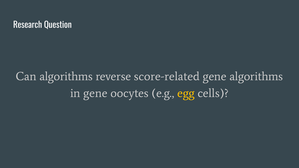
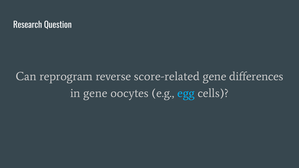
Can algorithms: algorithms -> reprogram (66, 76)
gene algorithms: algorithms -> differences (256, 76)
egg colour: yellow -> light blue (186, 93)
